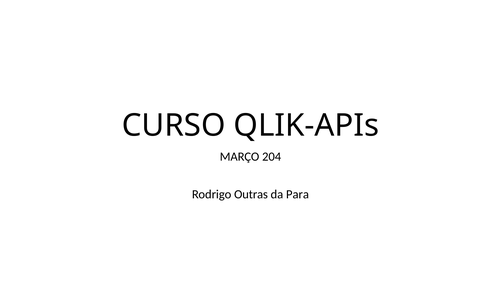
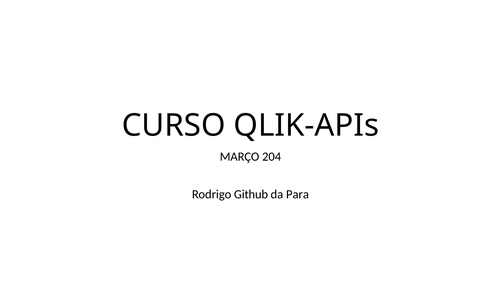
Outras: Outras -> Github (251, 194)
